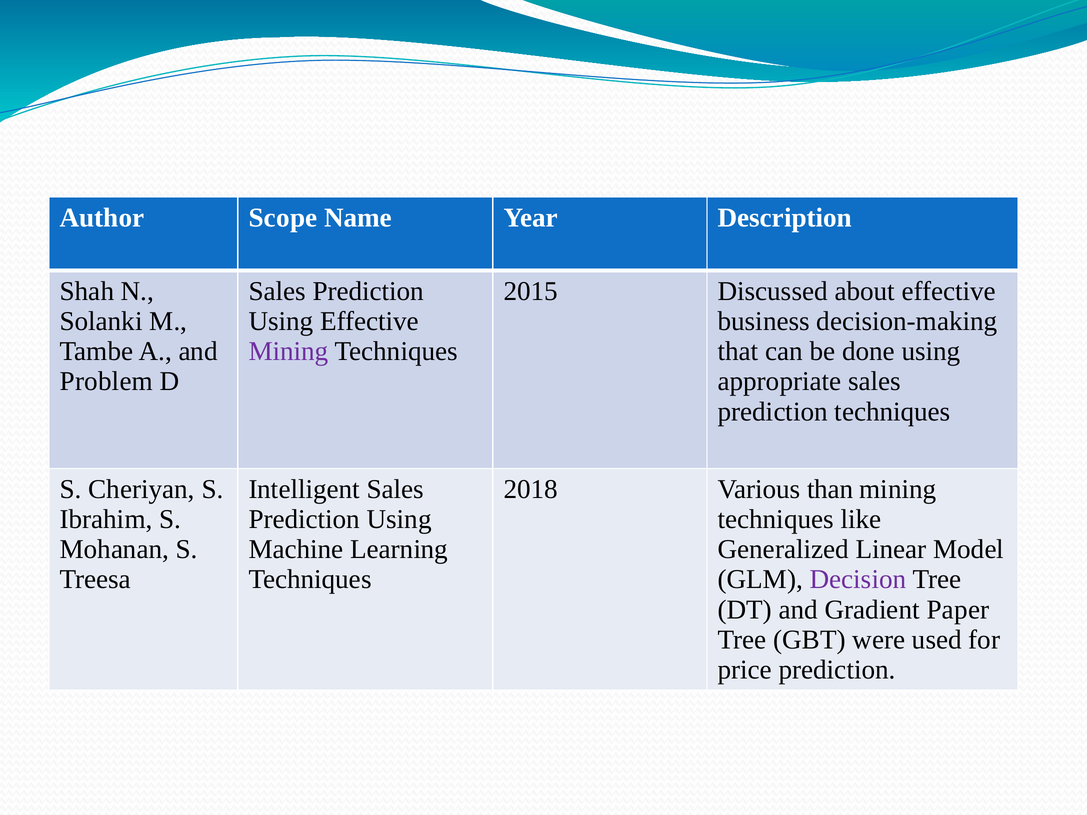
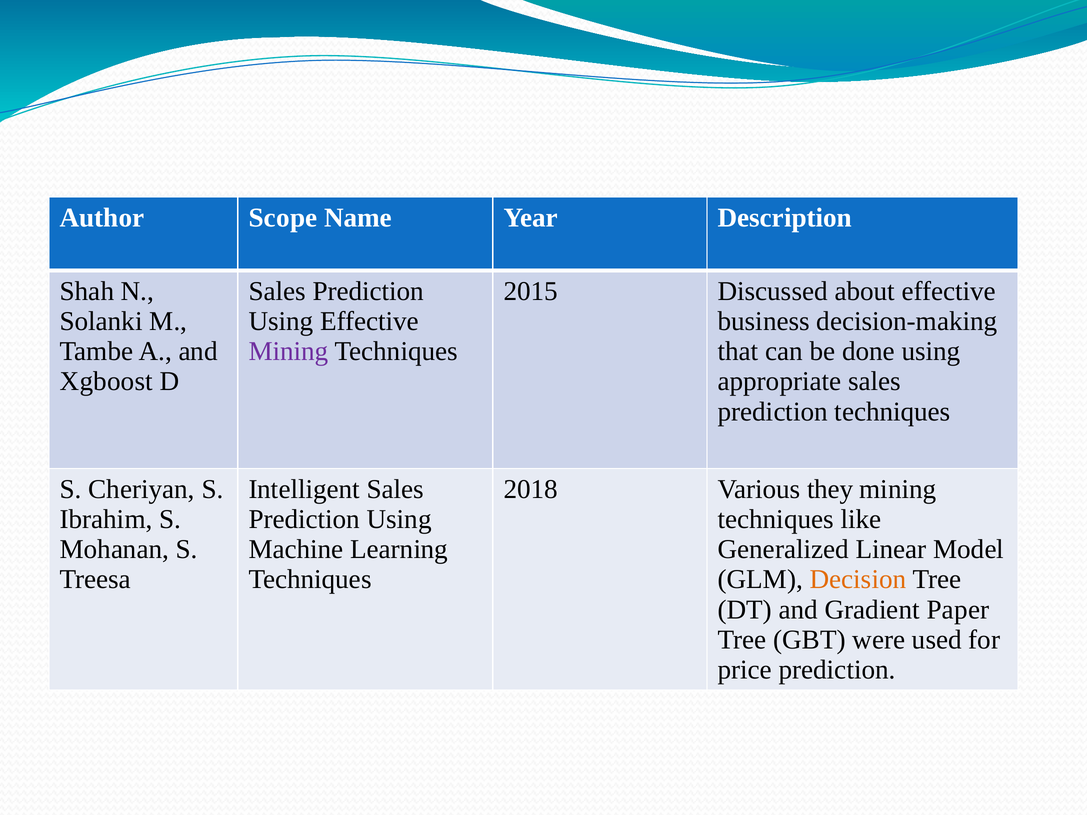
Problem: Problem -> Xgboost (106, 382)
than: than -> they (830, 489)
Decision colour: purple -> orange (858, 580)
